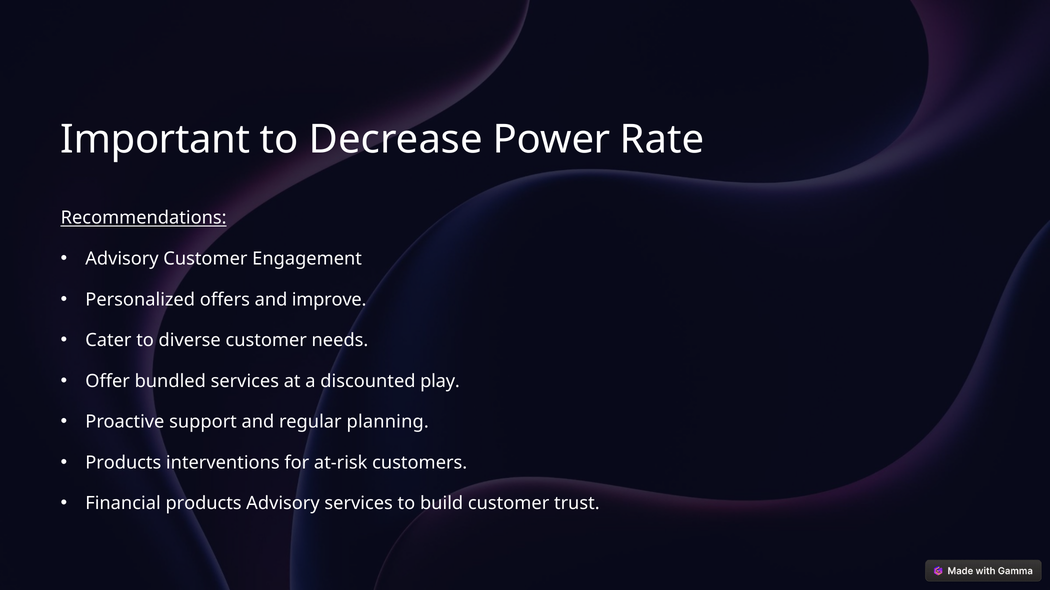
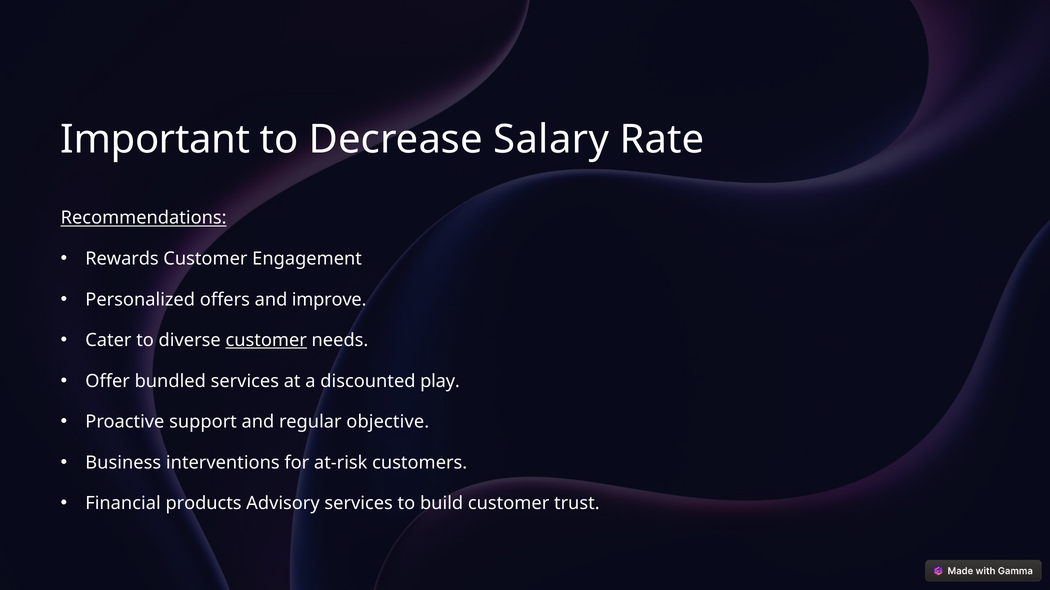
Power: Power -> Salary (551, 140)
Advisory: Advisory -> Rewards (122, 259)
customer underline: none -> present (266, 341)
planning: planning -> objective (388, 422)
Products: Products -> Business (123, 463)
